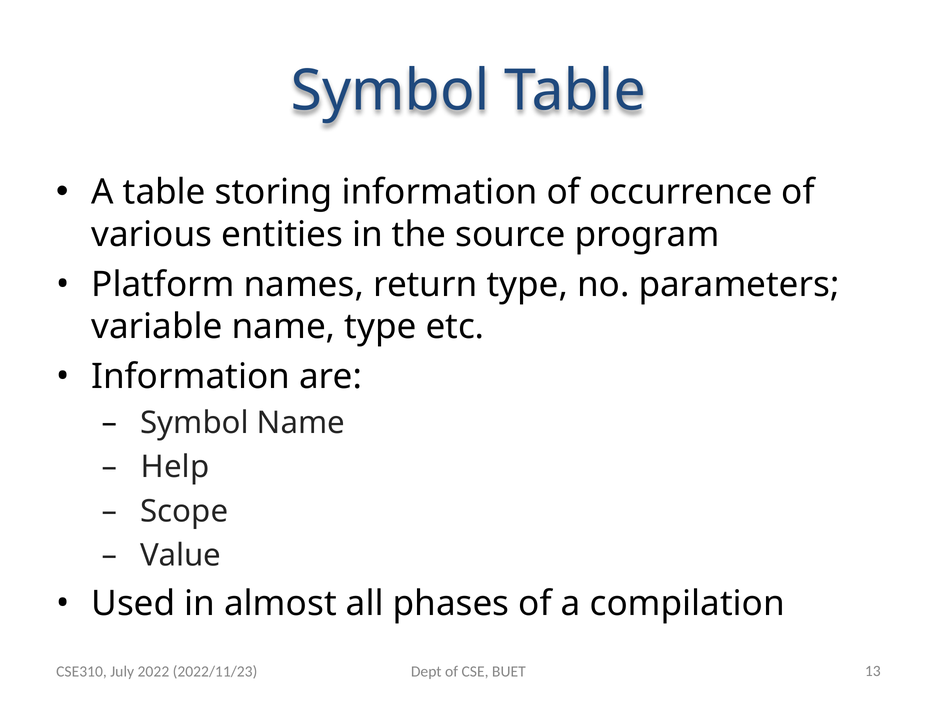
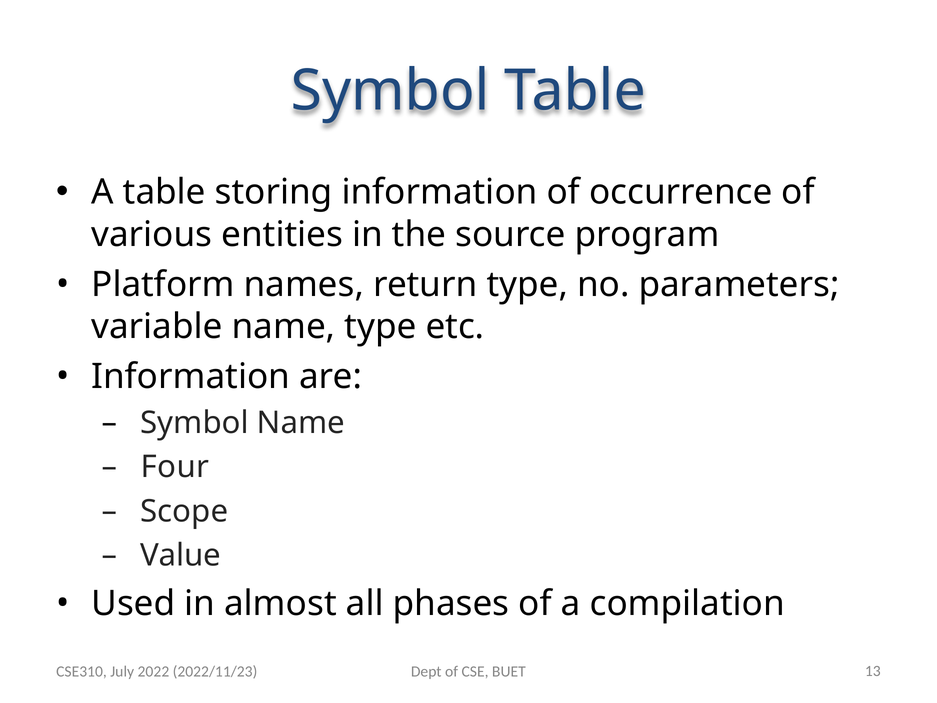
Help: Help -> Four (175, 467)
